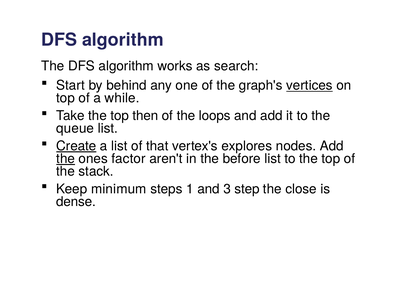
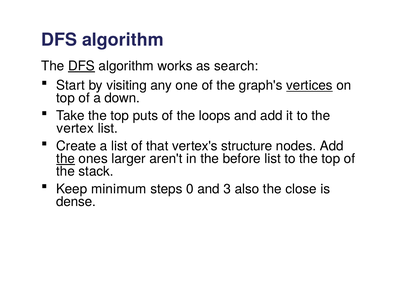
DFS underline: none -> present (81, 66)
behind: behind -> visiting (127, 85)
while: while -> down (122, 98)
then: then -> puts (145, 115)
queue: queue -> vertex (75, 128)
Create underline: present -> none (76, 146)
explores: explores -> structure (247, 146)
factor: factor -> larger (129, 158)
1: 1 -> 0 (190, 189)
step: step -> also (247, 189)
